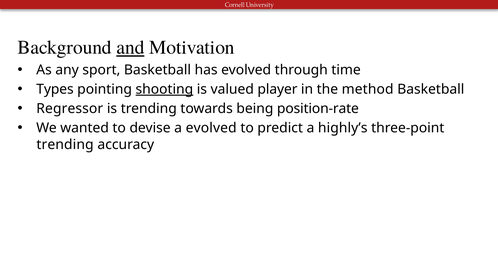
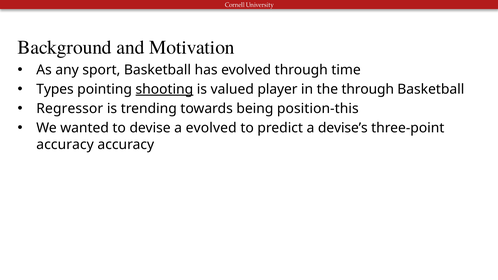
and underline: present -> none (130, 48)
the method: method -> through (368, 89)
position-rate: position-rate -> position-this (318, 109)
highly’s: highly’s -> devise’s (343, 128)
trending: trending -> accuracy (65, 145)
